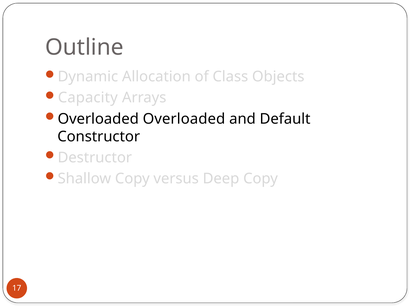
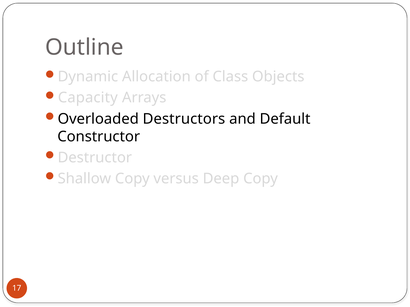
Overloaded Overloaded: Overloaded -> Destructors (184, 119)
